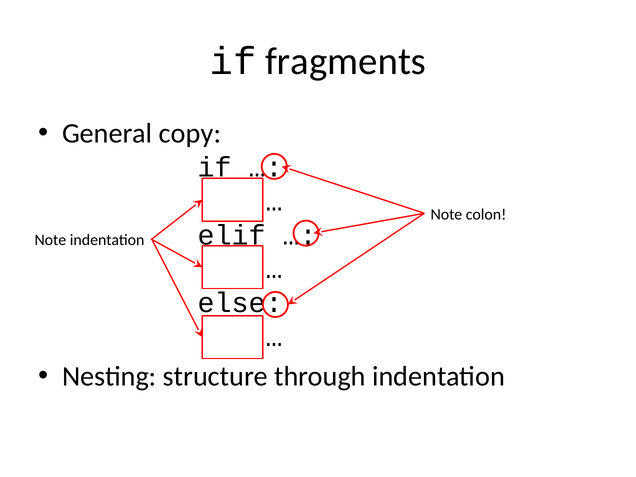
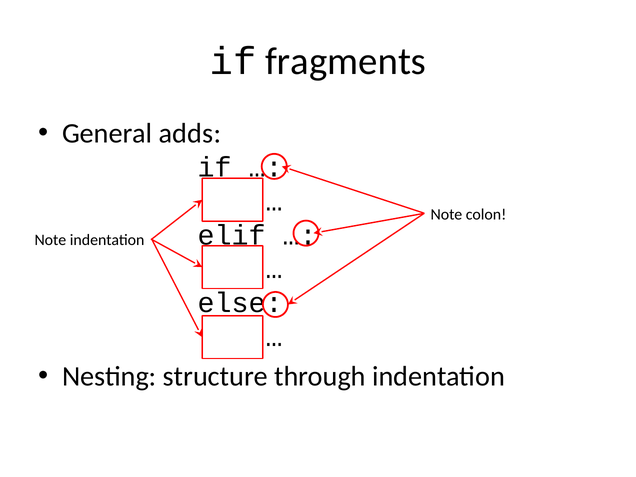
copy: copy -> adds (190, 133)
